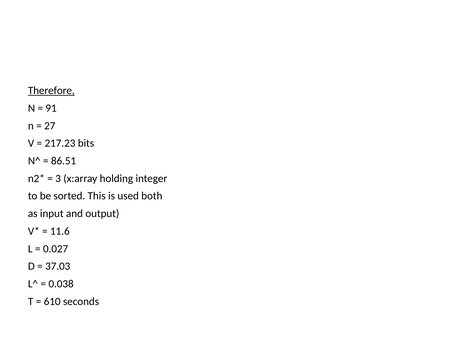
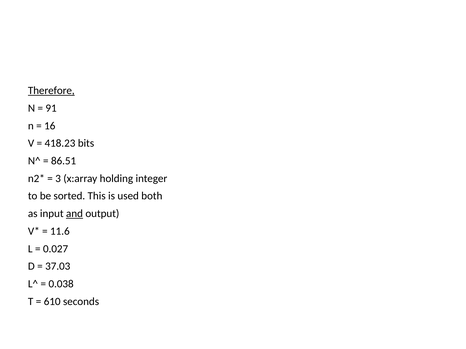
27: 27 -> 16 (50, 126)
217.23: 217.23 -> 418.23 (60, 144)
and underline: none -> present (74, 214)
